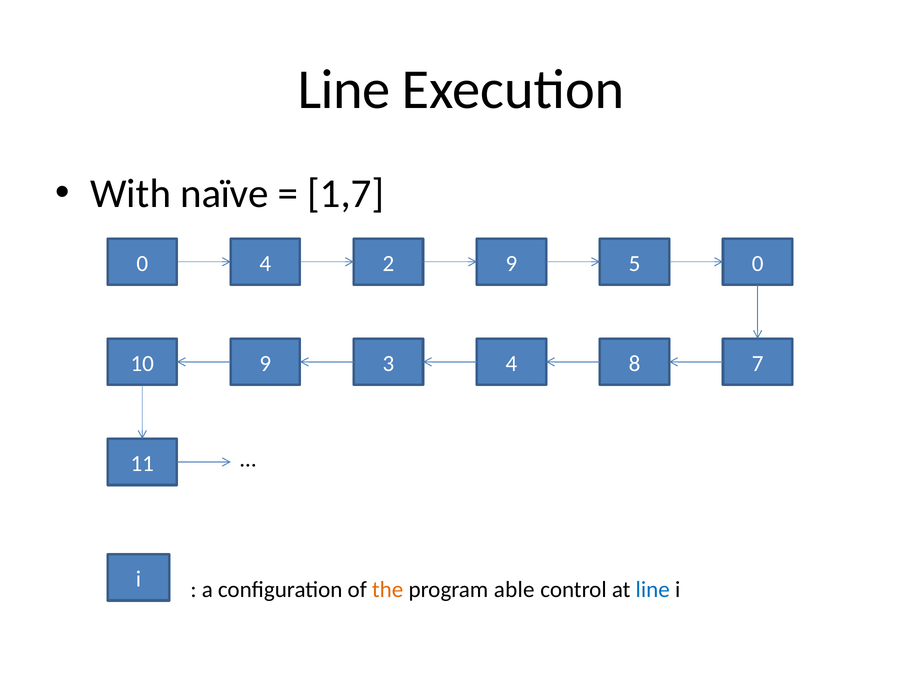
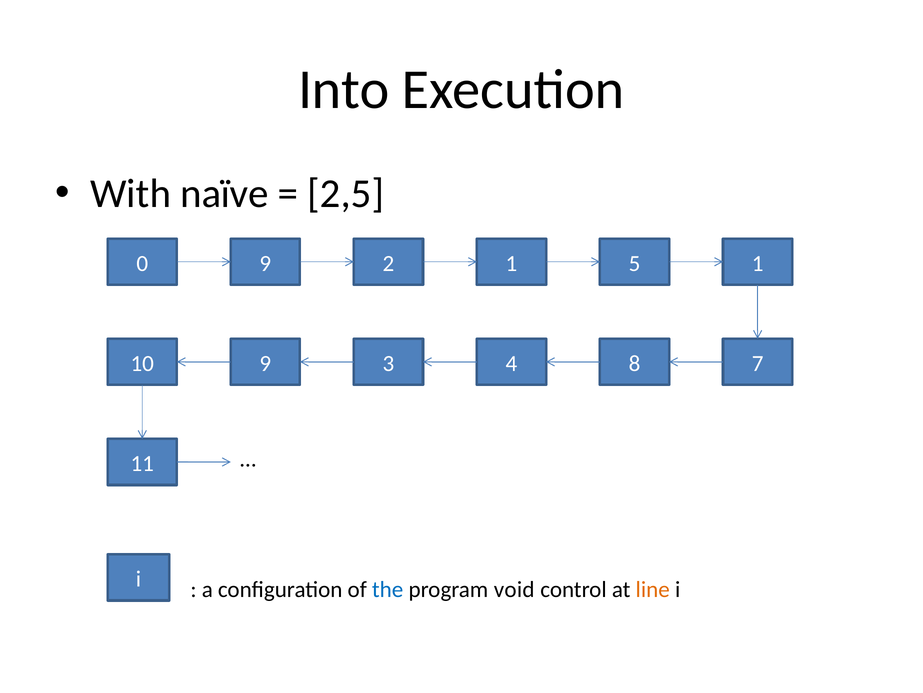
Line: Line -> Into (344, 89)
1,7: 1,7 -> 2,5 (346, 194)
0 4: 4 -> 9 (265, 263)
2 9: 9 -> 1 (511, 263)
5 0: 0 -> 1 (758, 263)
the colour: orange -> blue (388, 589)
able: able -> void (514, 589)
line colour: blue -> orange (653, 589)
